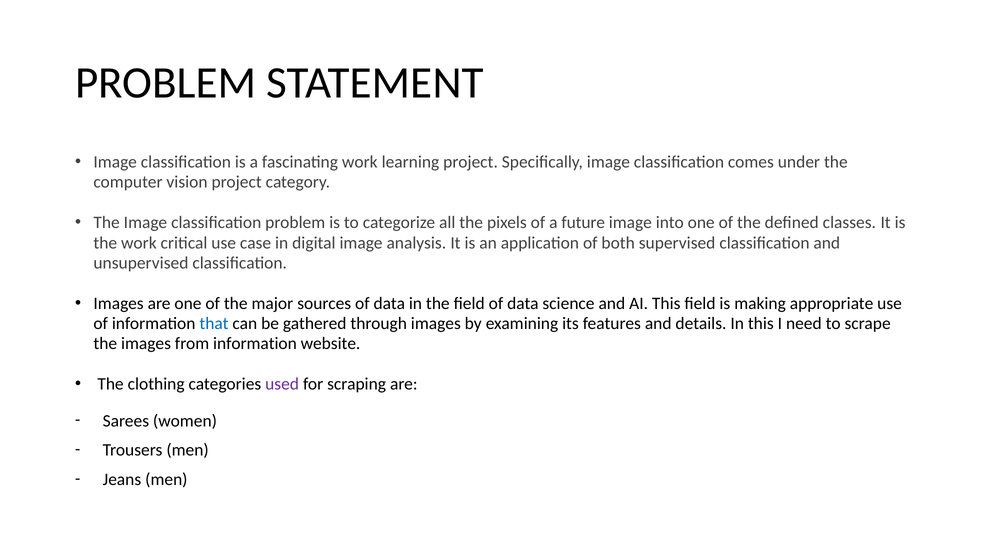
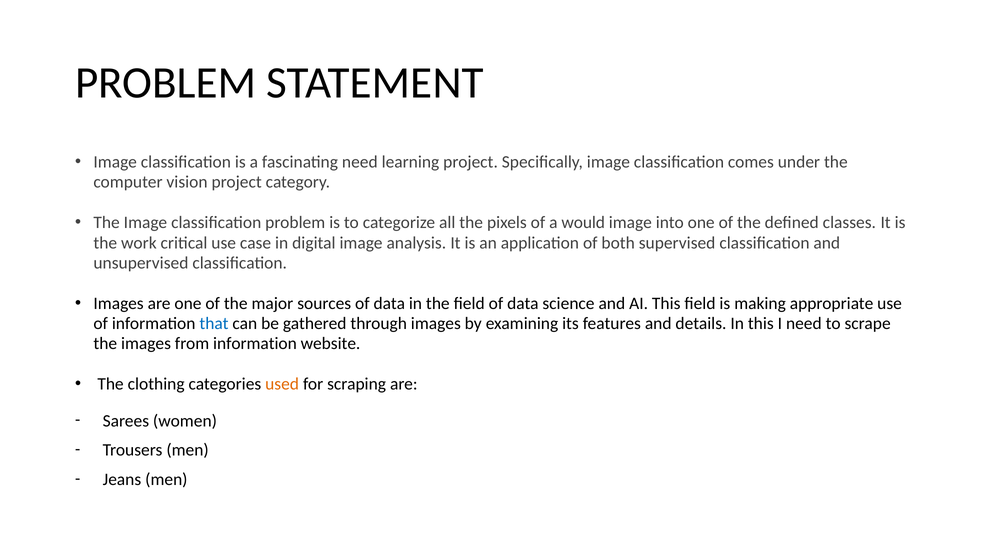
fascinating work: work -> need (360, 162)
future: future -> would (583, 222)
used colour: purple -> orange (282, 384)
